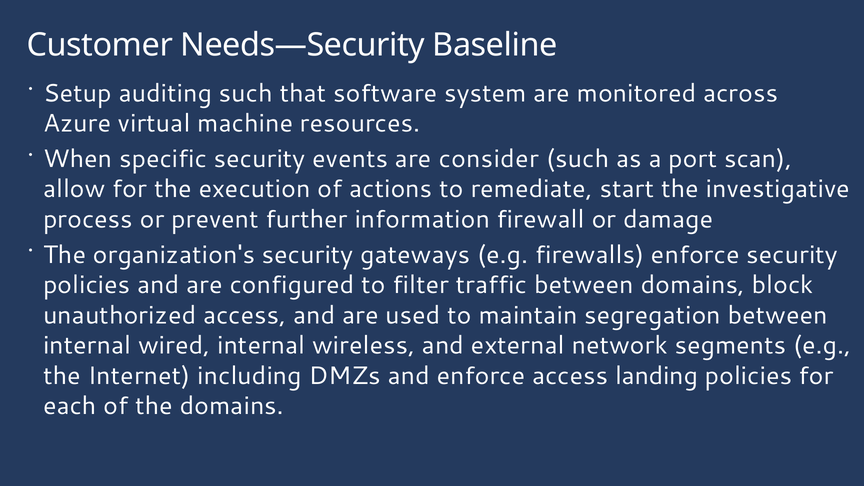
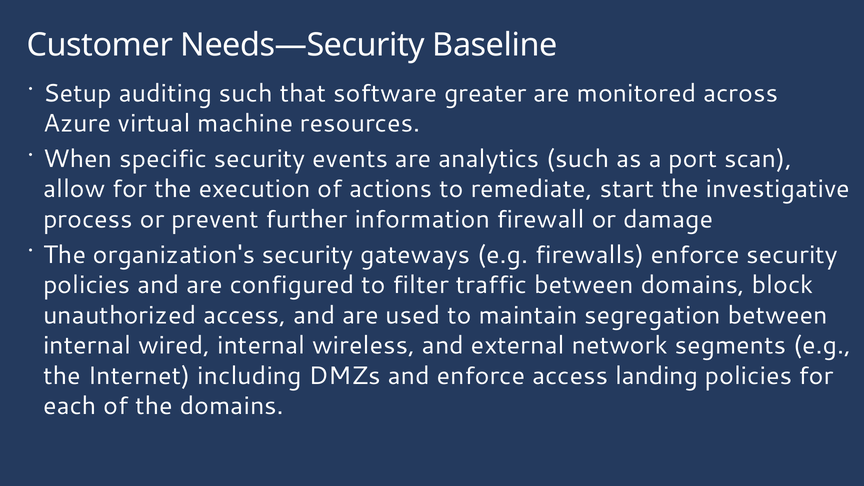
system: system -> greater (486, 93)
consider: consider -> analytics (489, 159)
